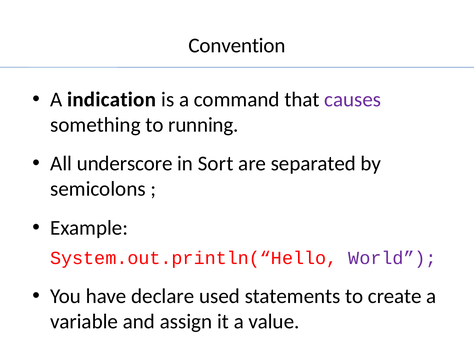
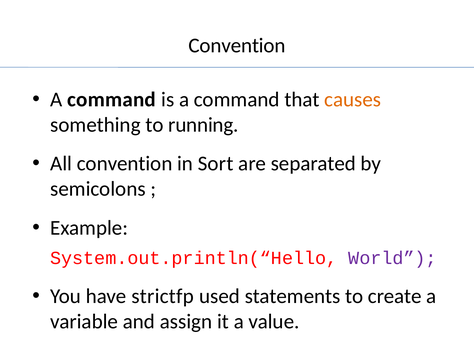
indication: indication -> command (112, 99)
causes colour: purple -> orange (353, 99)
All underscore: underscore -> convention (125, 163)
declare: declare -> strictfp (163, 296)
